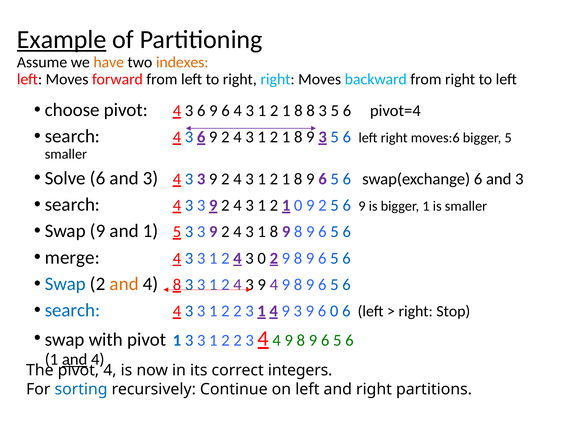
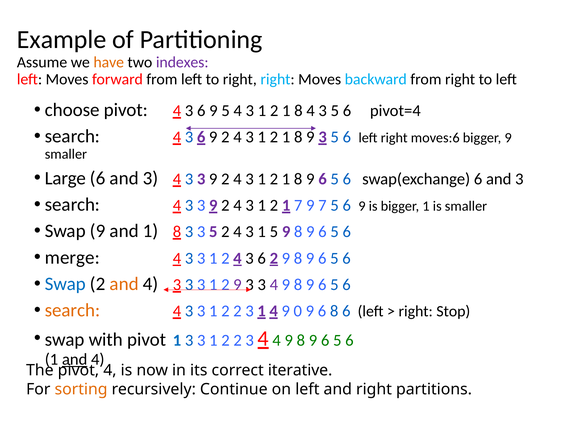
Example underline: present -> none (62, 39)
indexes colour: orange -> purple (182, 62)
6 9 6: 6 -> 5 (226, 111)
8 8: 8 -> 4 (311, 111)
bigger 5: 5 -> 9 (508, 138)
Solve: Solve -> Large (65, 178)
1 0: 0 -> 7 (298, 205)
2: 2 -> 7 (322, 205)
and 1 5: 5 -> 8 (177, 232)
9: 9 -> 5 (213, 232)
3 1 8: 8 -> 5 (274, 232)
2 4 3 0: 0 -> 6 (262, 258)
8: 8 -> 3 (177, 284)
4: 4 -> 9 (237, 284)
9: 9 -> 3 (262, 284)
search colour: blue -> orange (72, 310)
4 9 3: 3 -> 0 (298, 311)
6 0: 0 -> 8 (334, 311)
integers: integers -> iterative (300, 370)
sorting colour: blue -> orange (81, 389)
